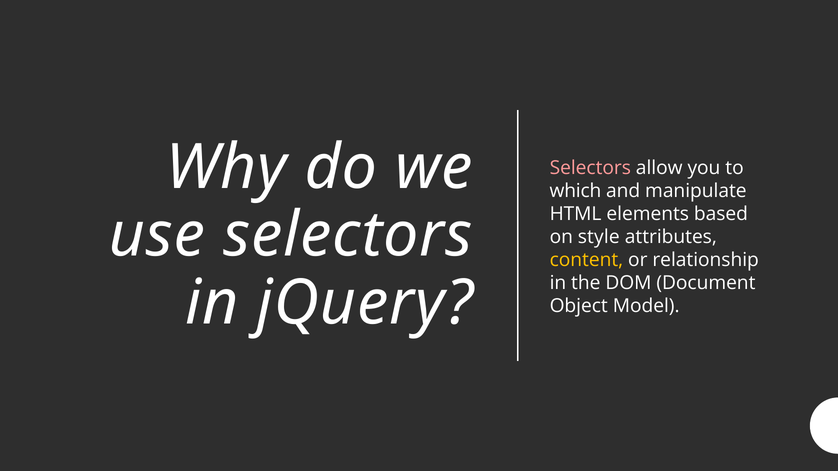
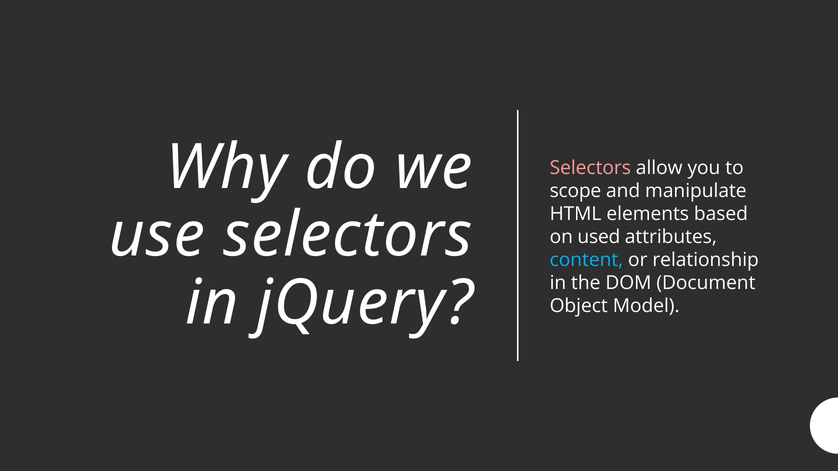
which: which -> scope (575, 191)
style: style -> used (599, 237)
content colour: yellow -> light blue (586, 260)
